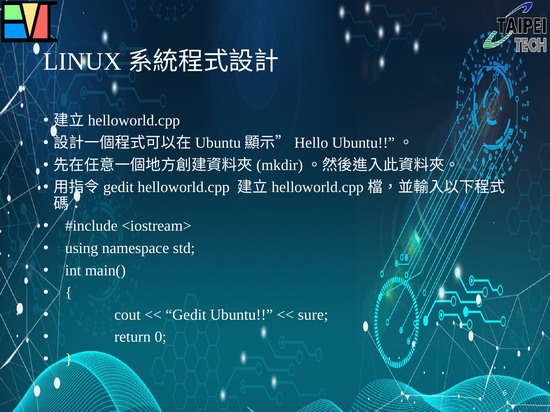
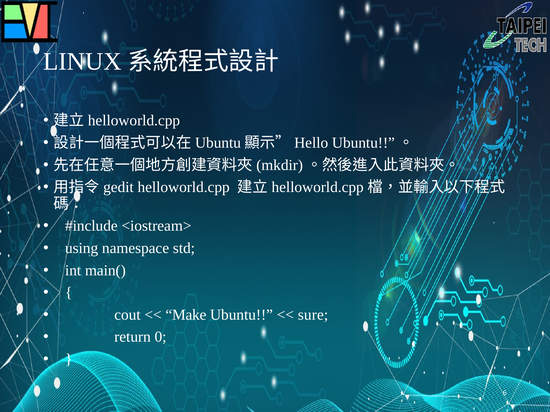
Gedit: Gedit -> Make (186, 315)
